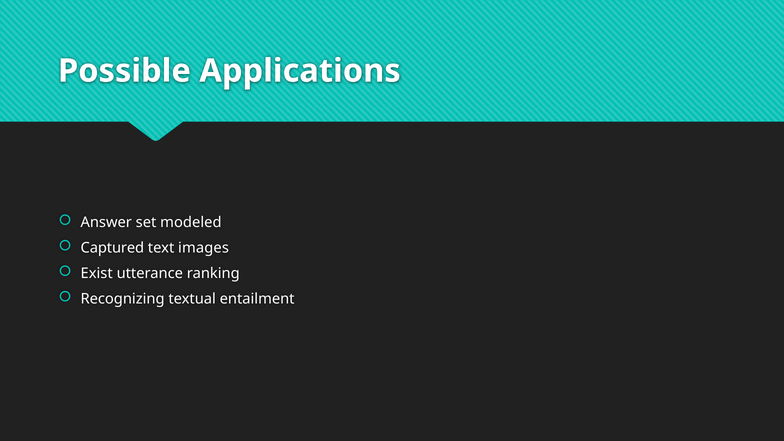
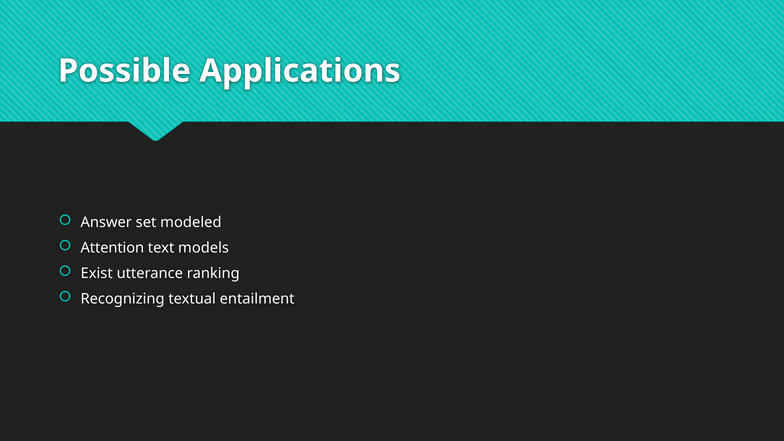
Captured: Captured -> Attention (112, 248)
images: images -> models (204, 248)
